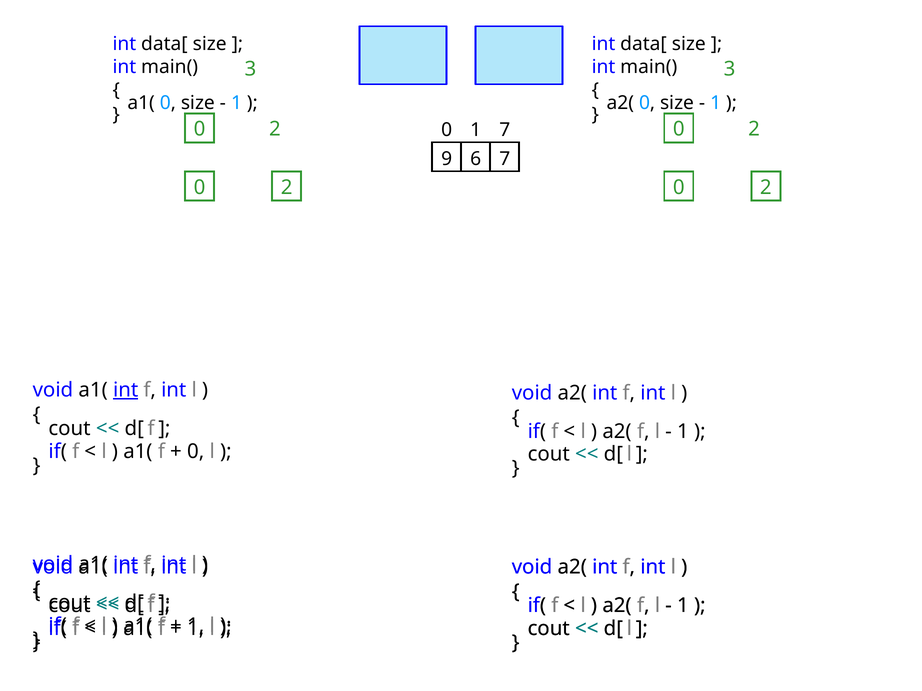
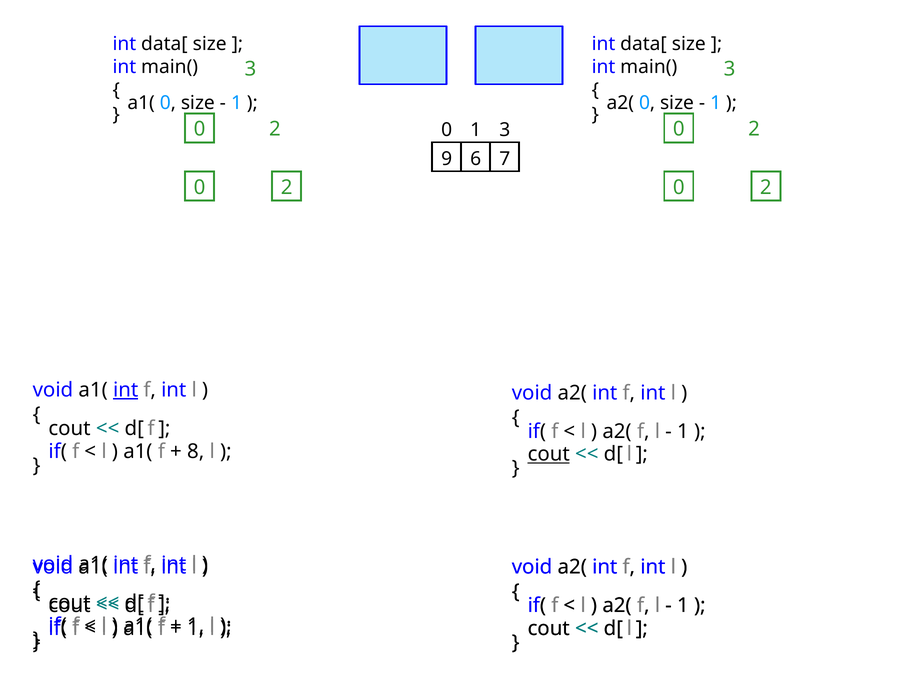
1 7: 7 -> 3 (505, 130)
0: 0 -> 8 (196, 452)
cout underline: none -> present (549, 455)
